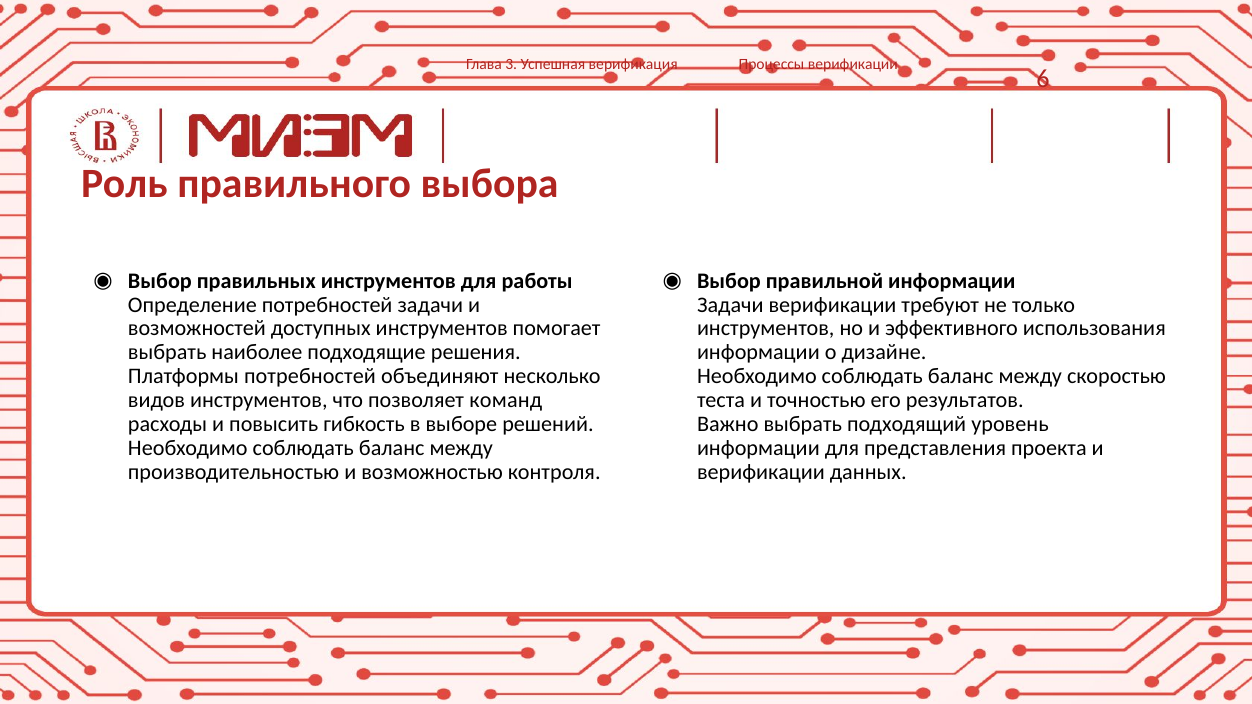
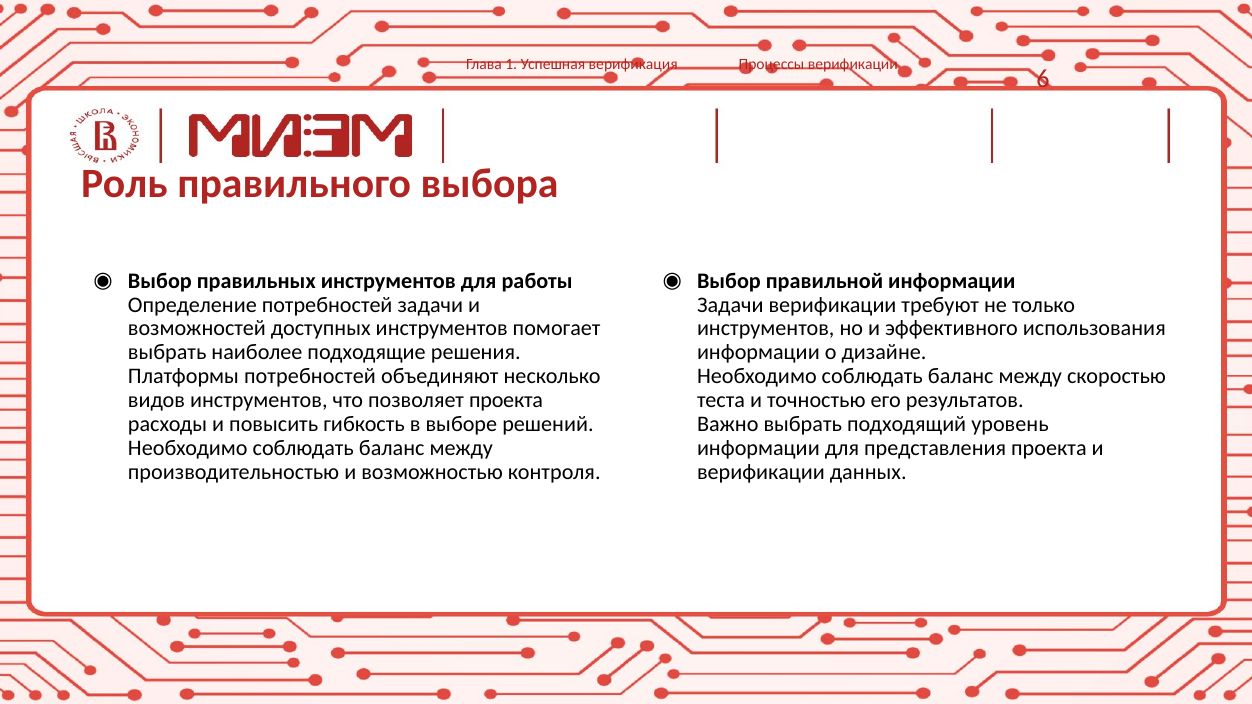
3: 3 -> 1 (511, 64)
позволяет команд: команд -> проекта (506, 401)
